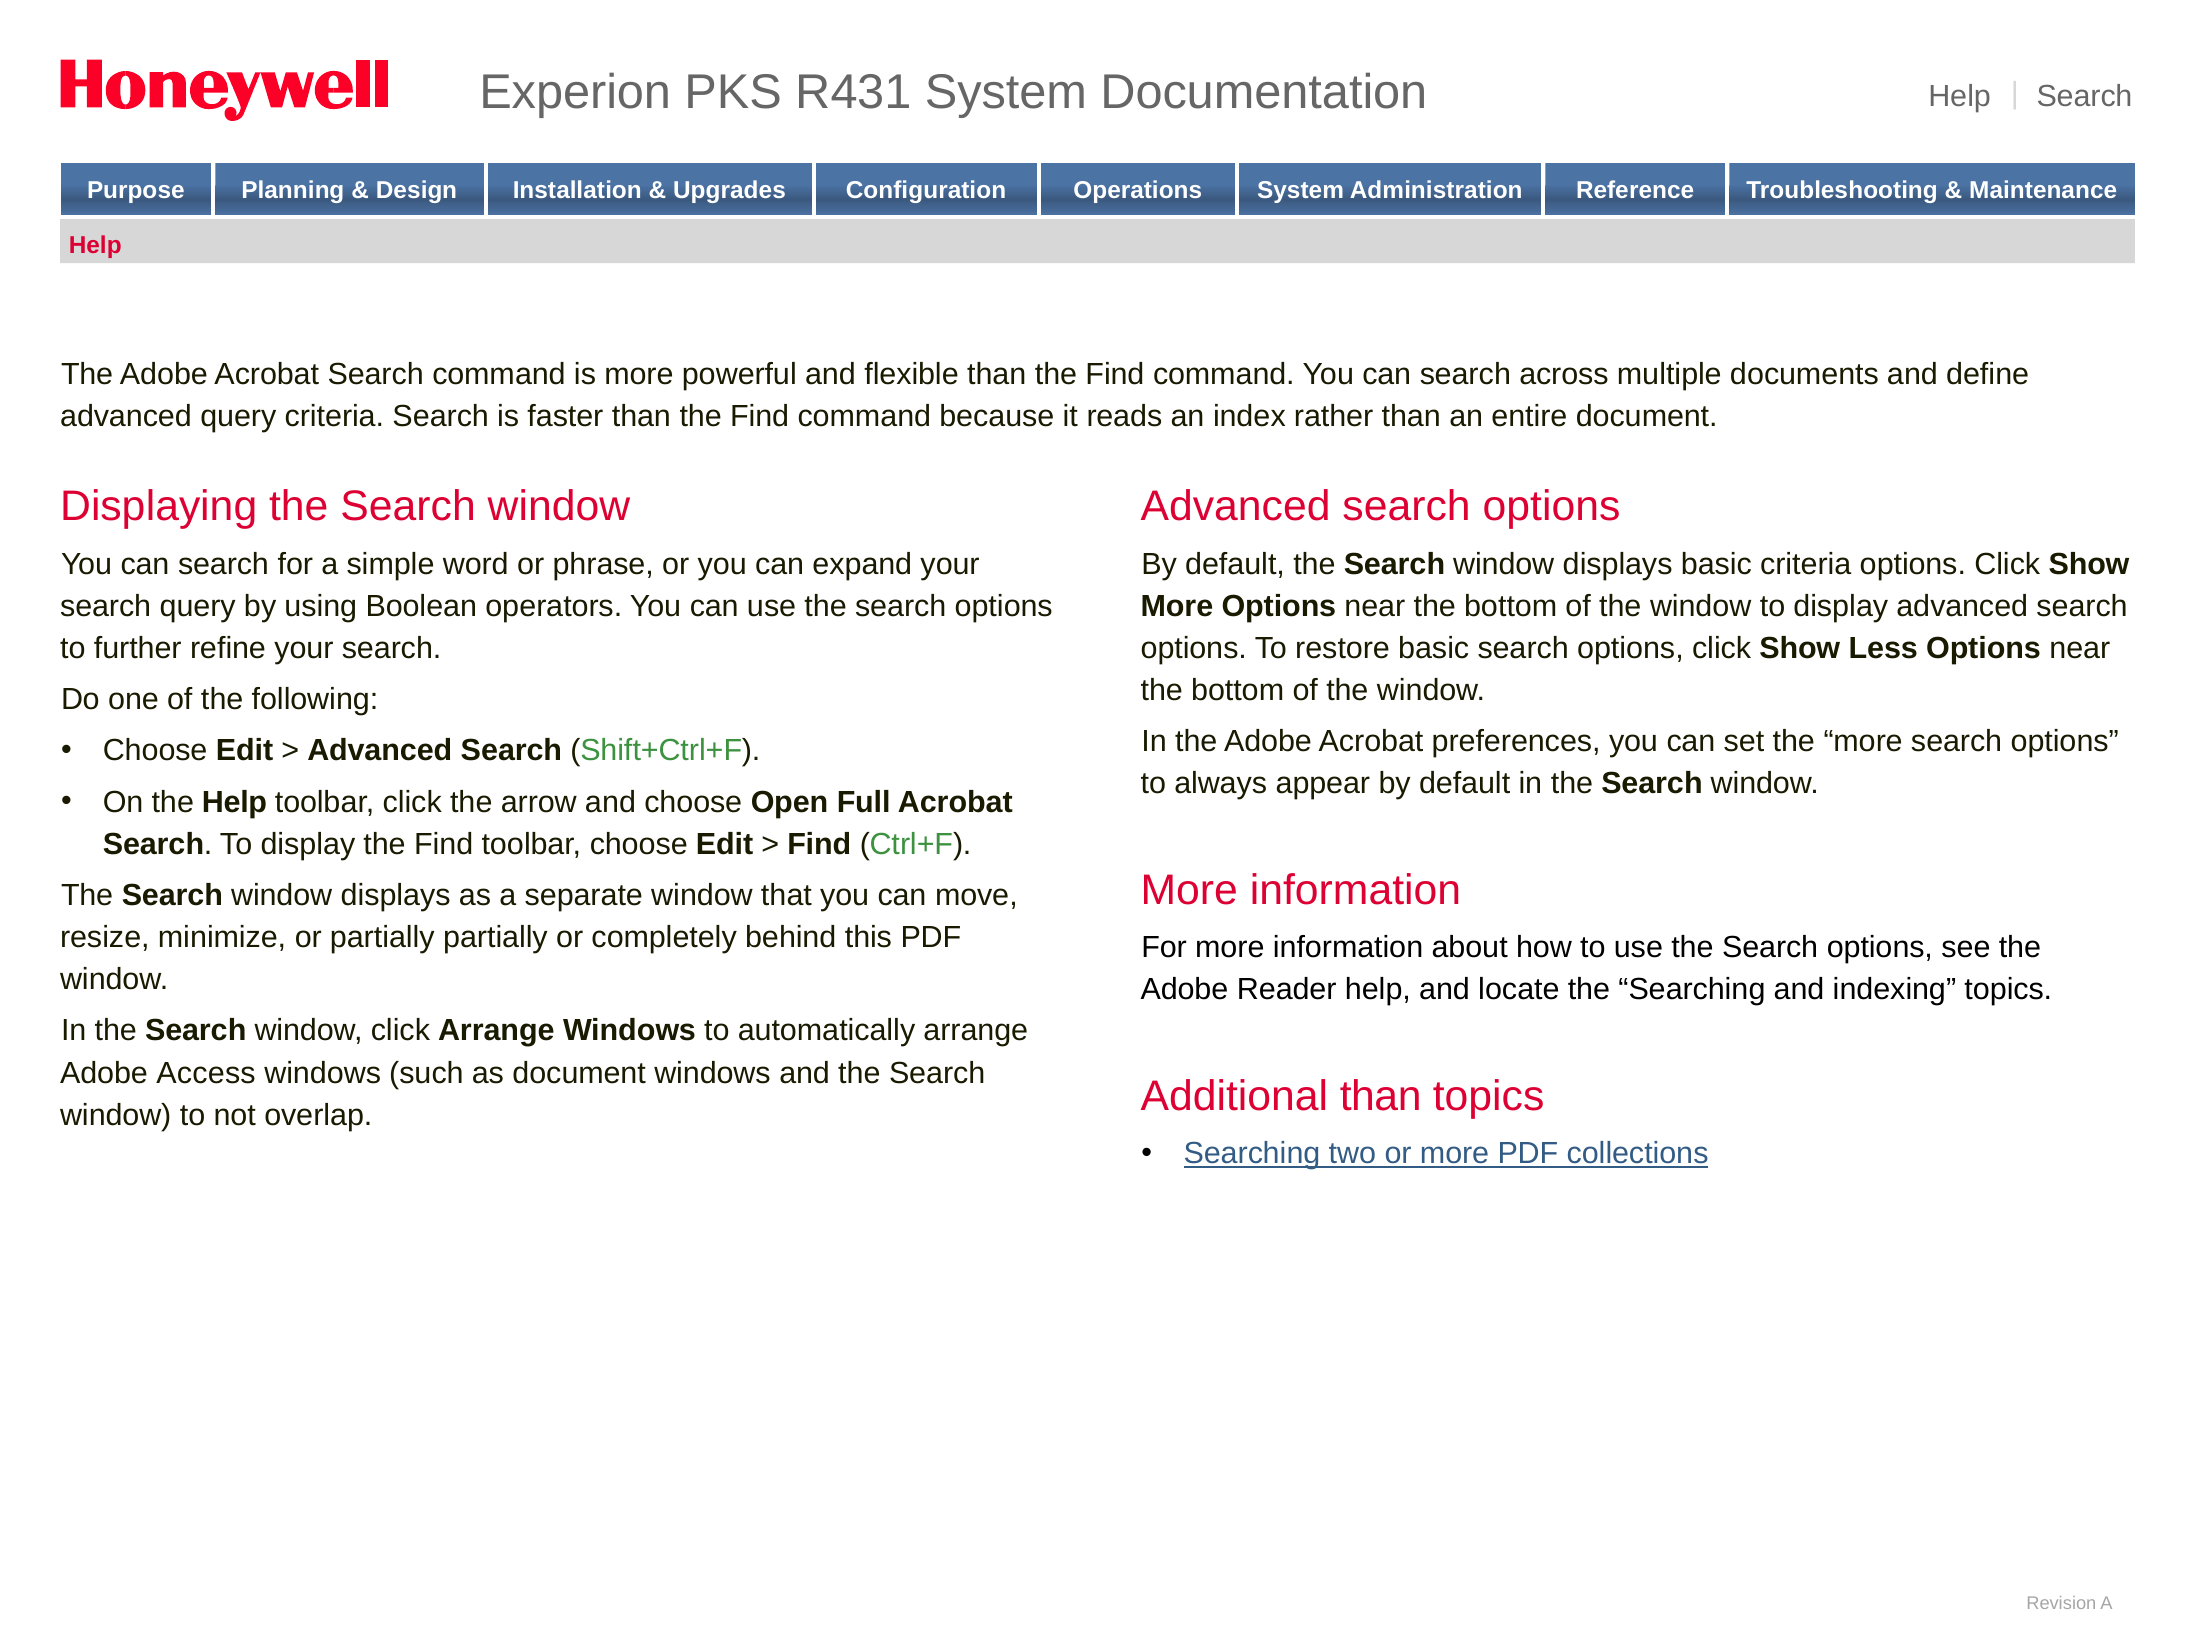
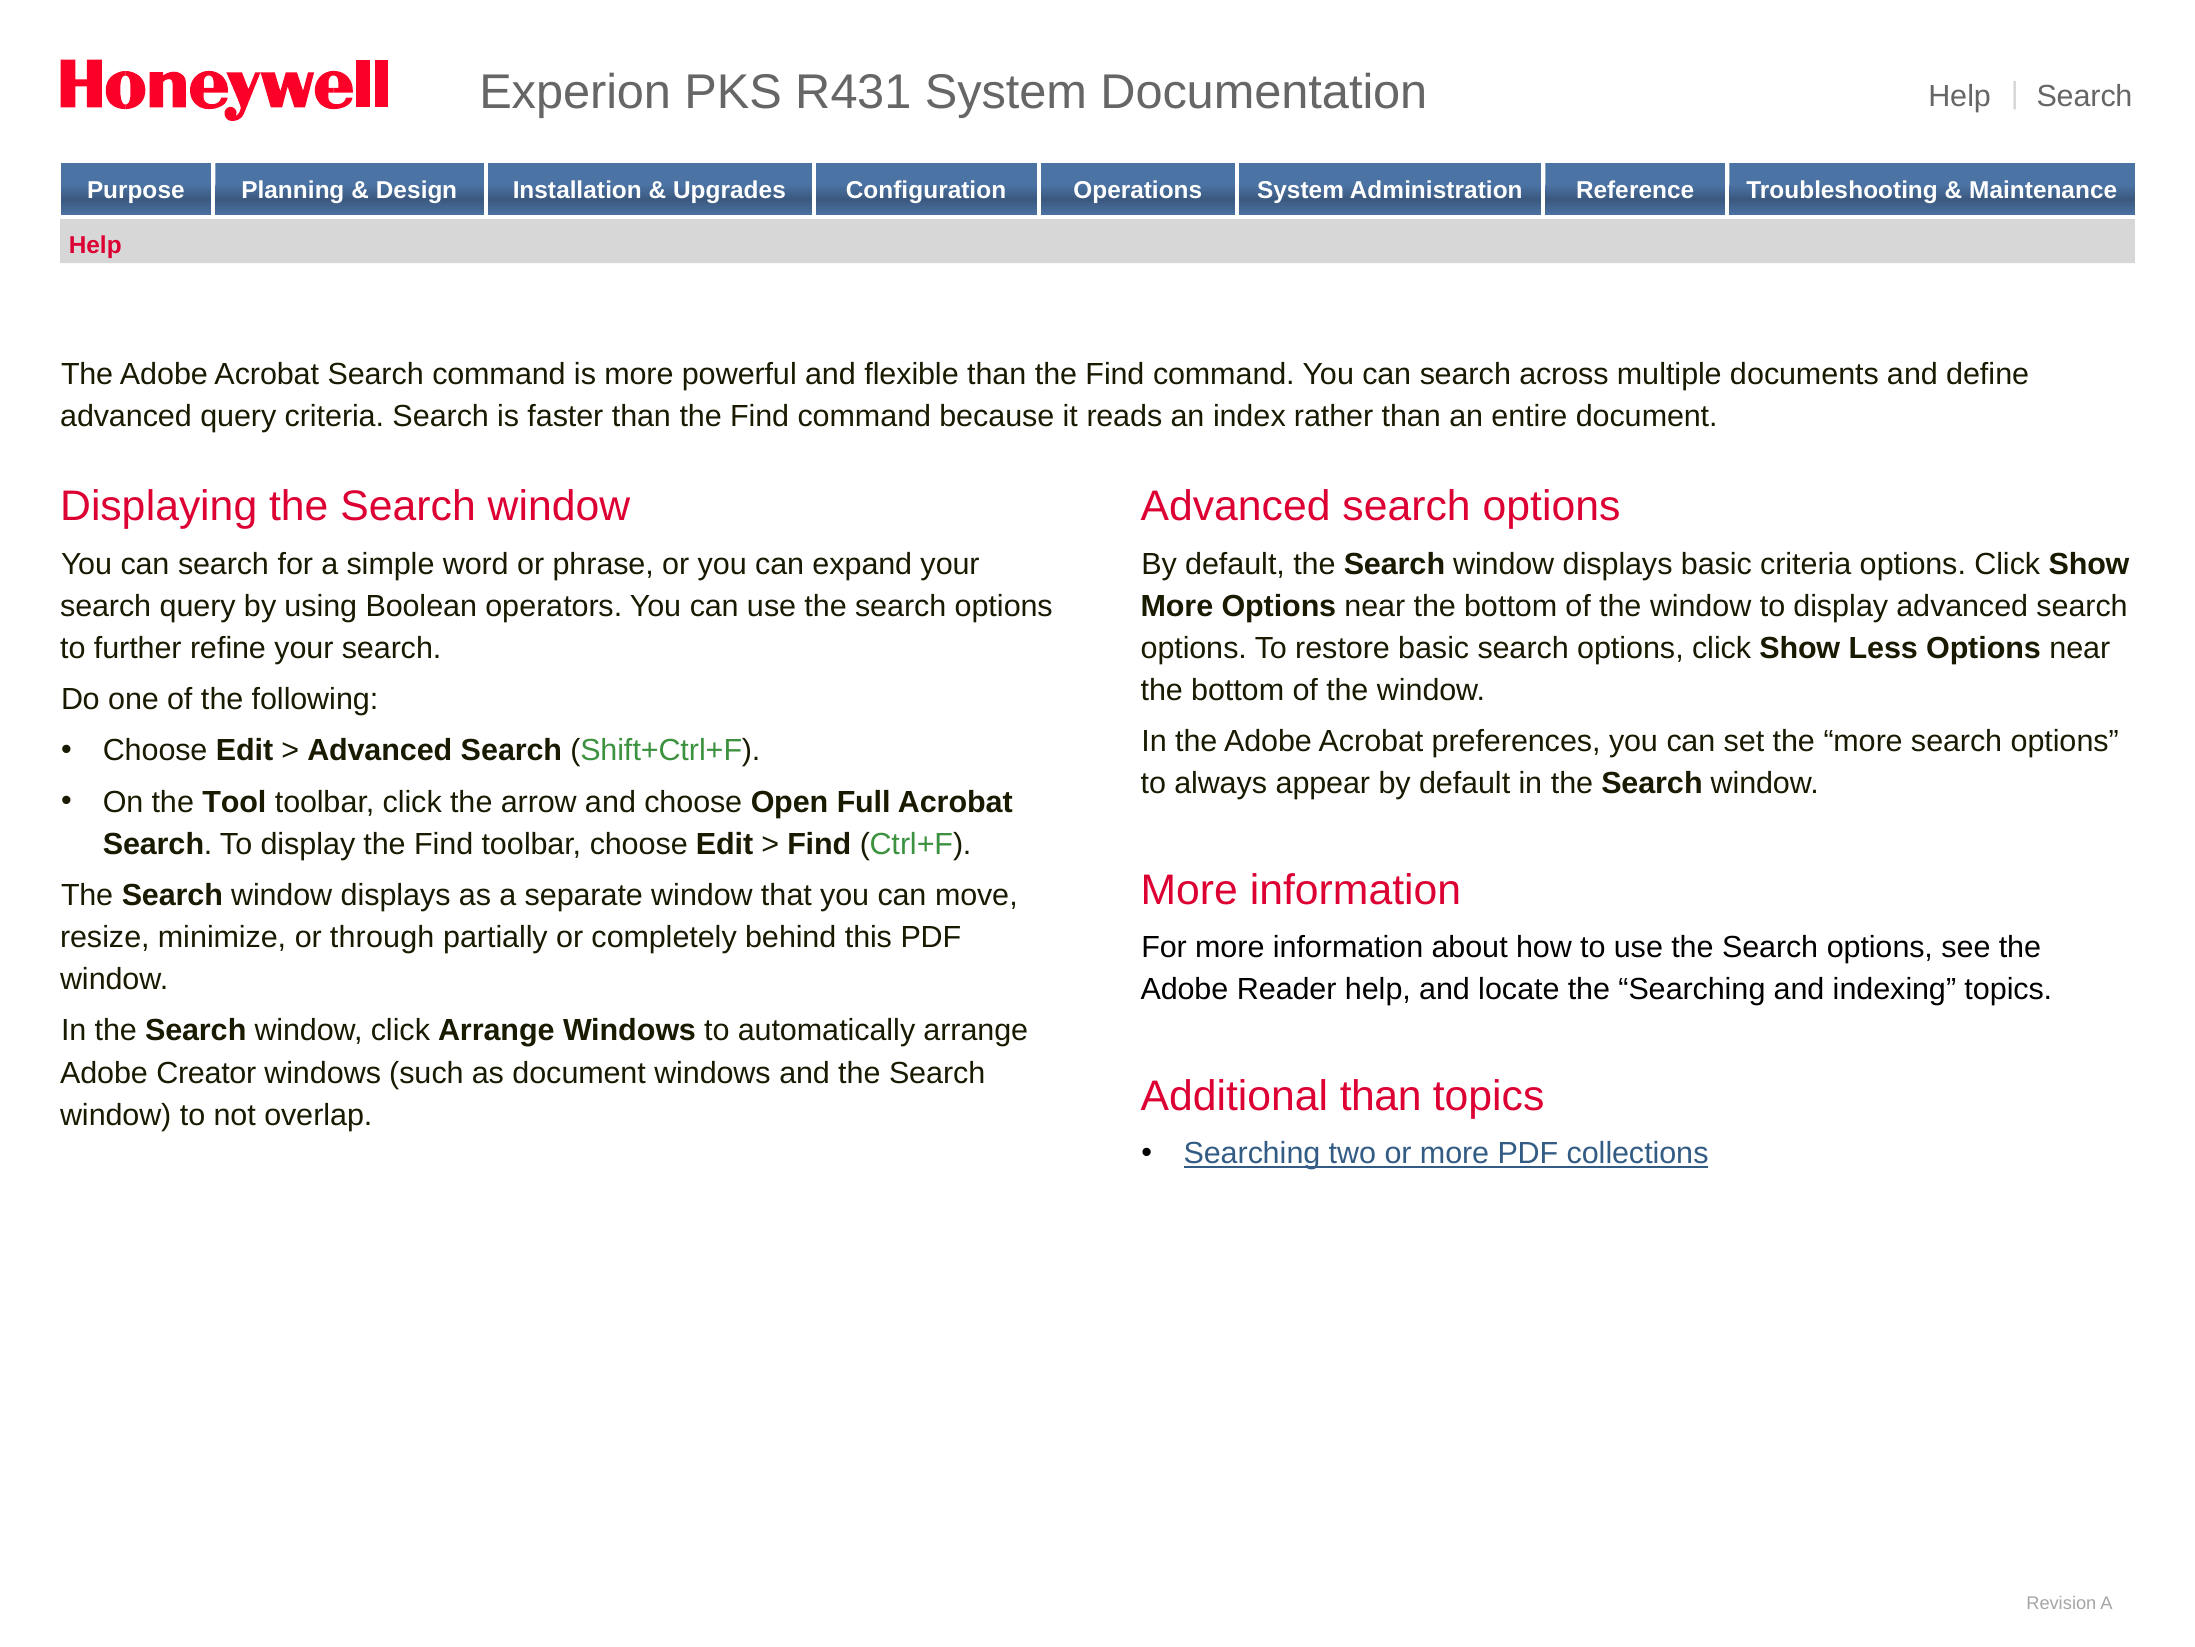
the Help: Help -> Tool (234, 802)
or partially: partially -> through (382, 937)
Access: Access -> Creator (206, 1072)
